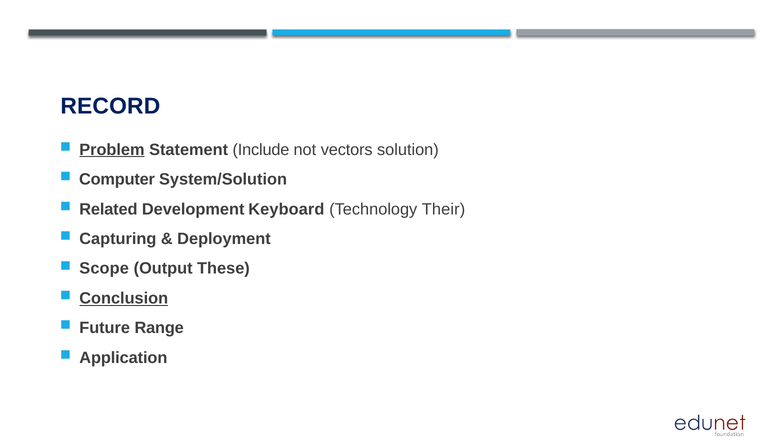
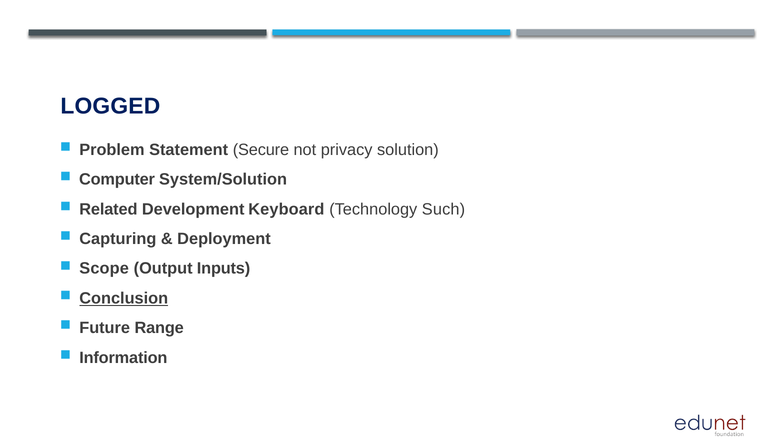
RECORD: RECORD -> LOGGED (110, 106)
Problem underline: present -> none (112, 149)
Include: Include -> Secure (261, 149)
vectors: vectors -> privacy (347, 149)
Their: Their -> Such (444, 209)
These: These -> Inputs (224, 268)
Application: Application -> Information (123, 357)
